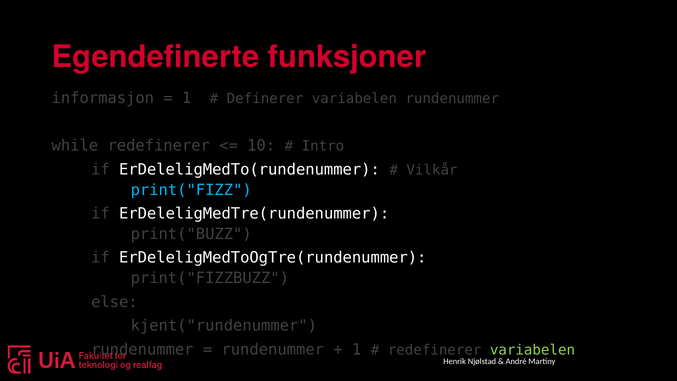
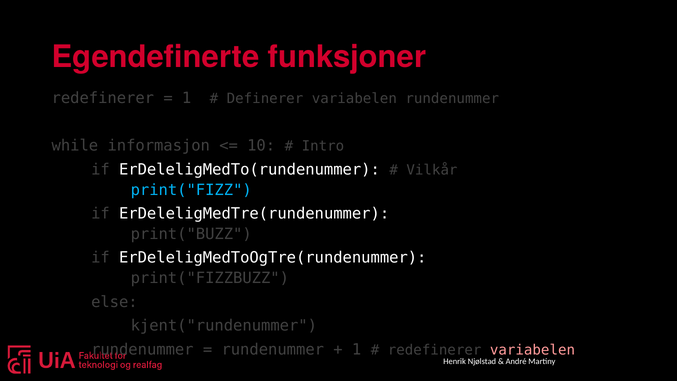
informasjon: informasjon -> redefinerer (103, 98)
while redefinerer: redefinerer -> informasjon (159, 146)
variabelen colour: light green -> pink (532, 350)
